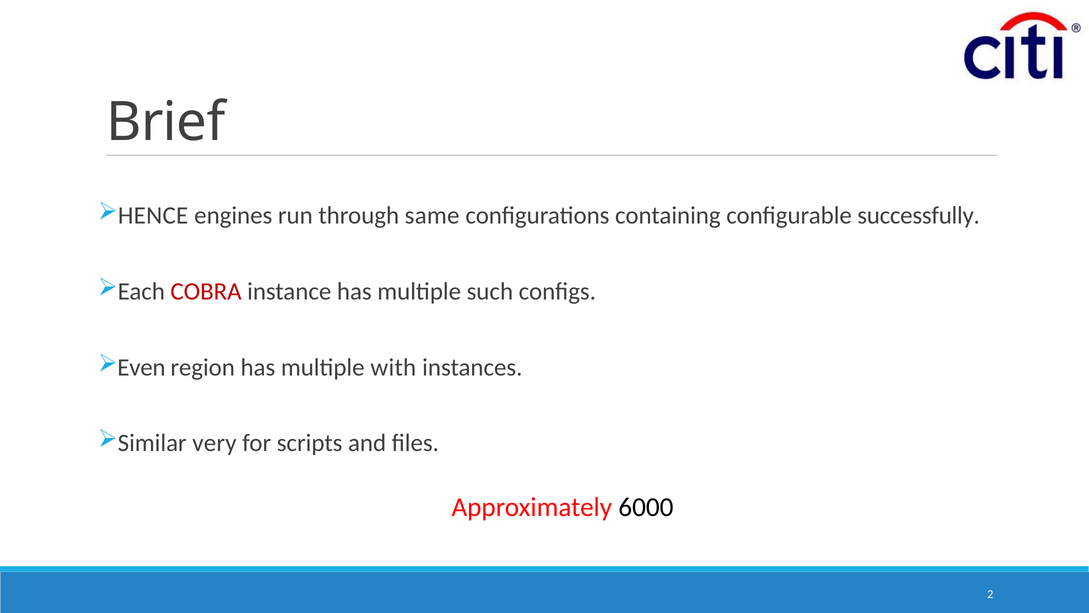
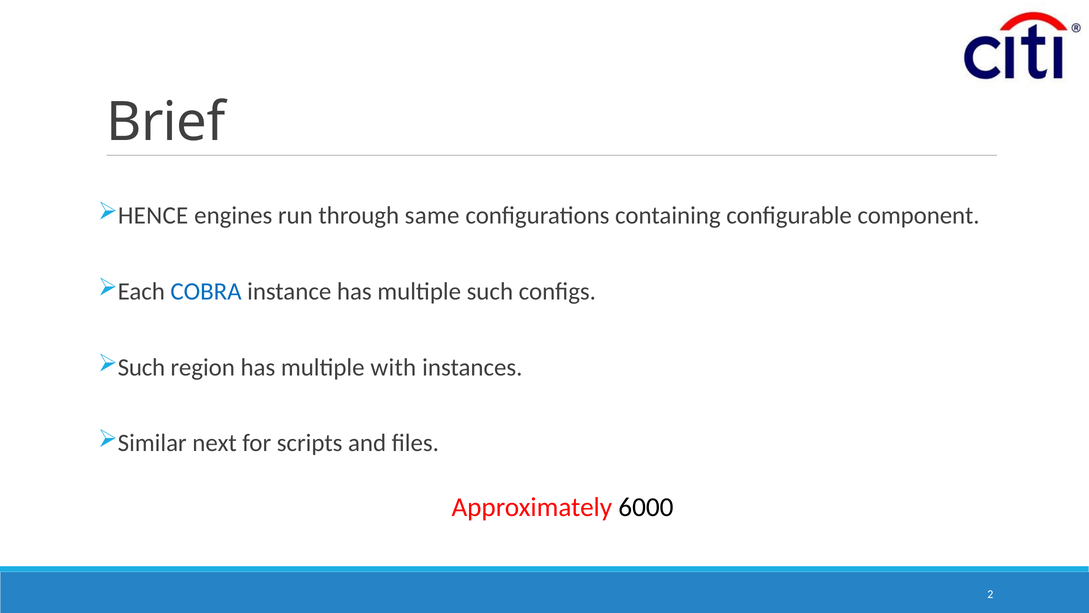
successfully: successfully -> component (919, 216)
COBRA colour: red -> blue (206, 291)
Even: Even -> Such (141, 367)
very: very -> next (215, 443)
